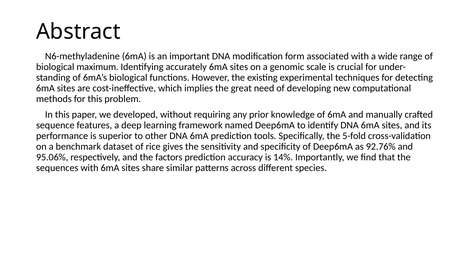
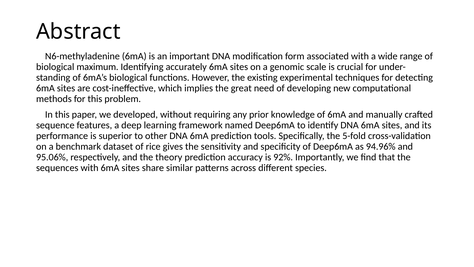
92.76%: 92.76% -> 94.96% (381, 146)
factors: factors -> theory (169, 157)
14%: 14% -> 92% (283, 157)
